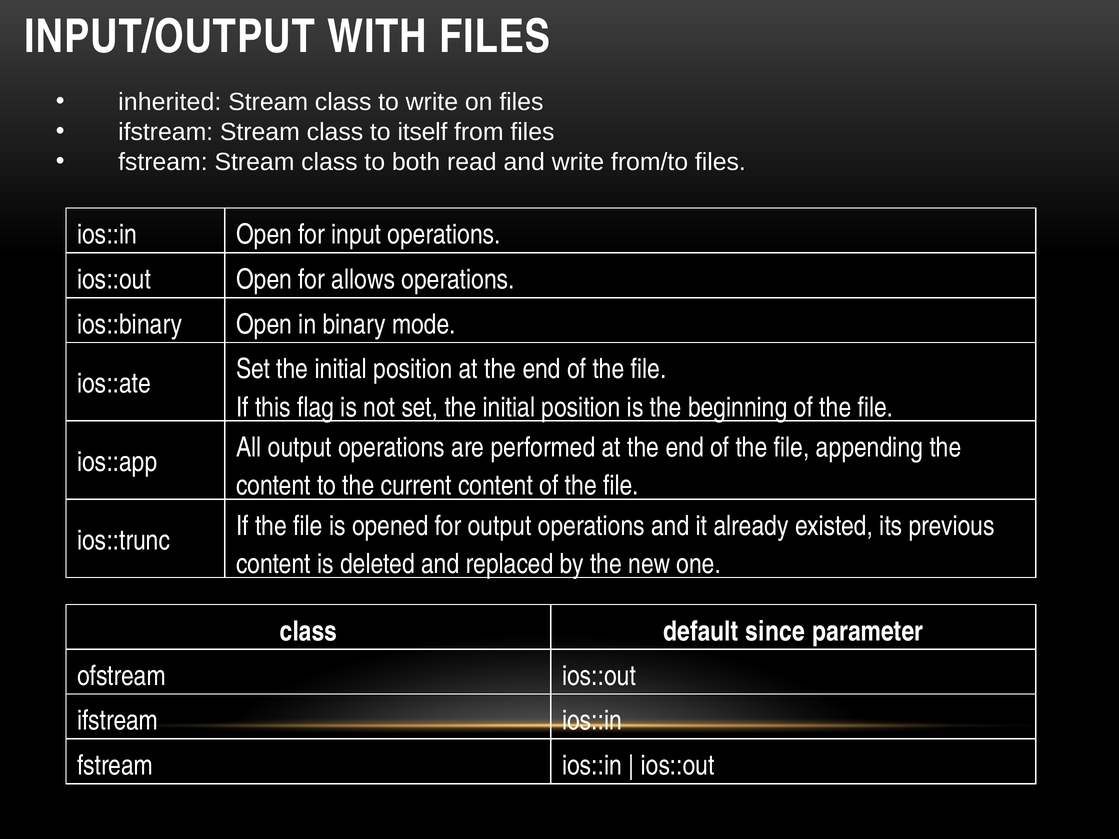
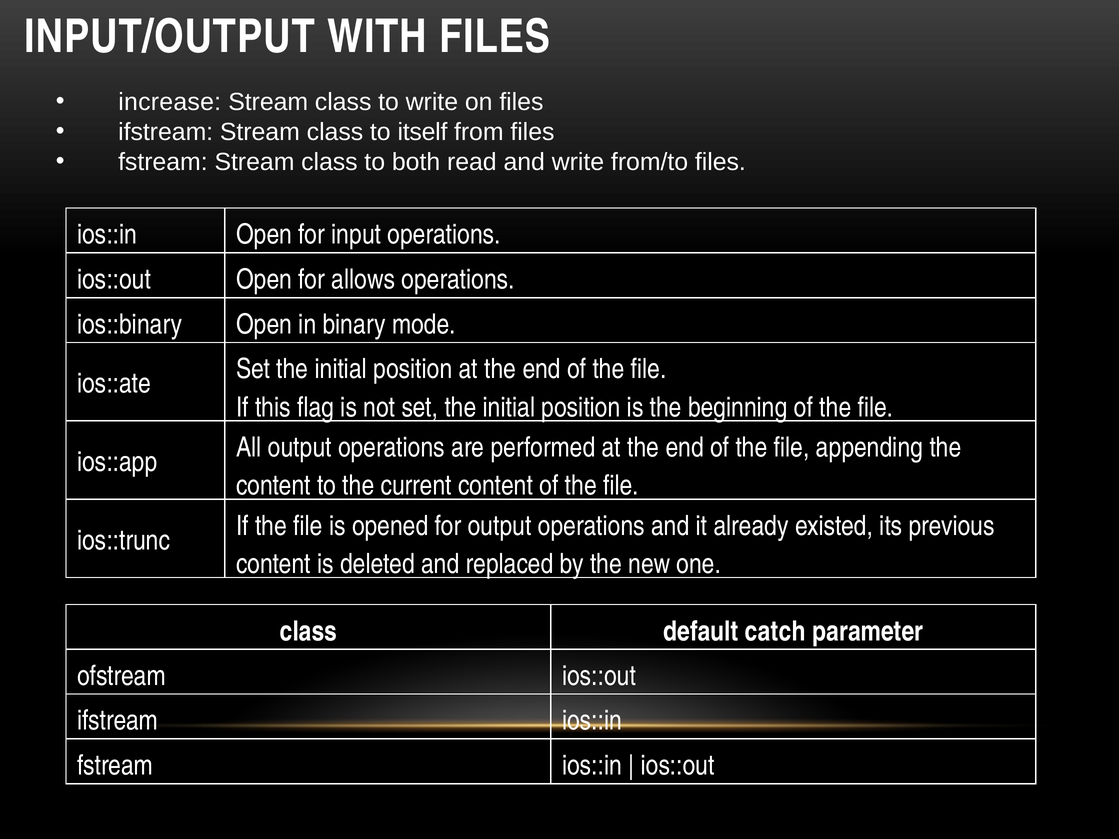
inherited: inherited -> increase (170, 102)
since: since -> catch (775, 632)
